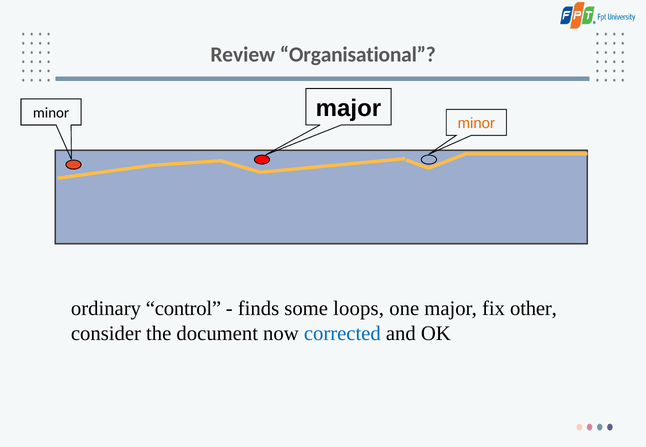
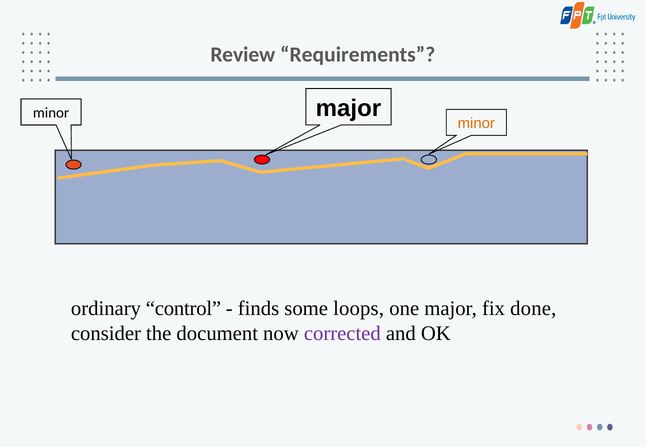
Organisational: Organisational -> Requirements (358, 55)
other: other -> done (533, 309)
corrected colour: blue -> purple (342, 334)
